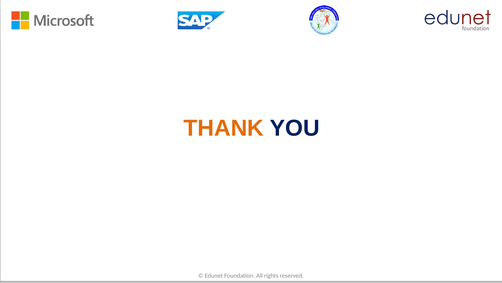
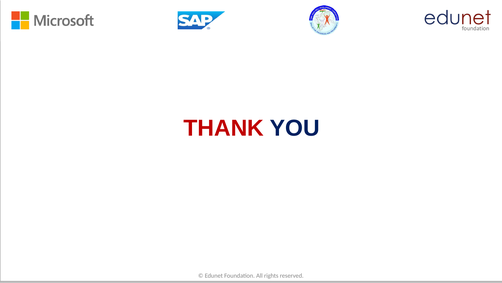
THANK colour: orange -> red (224, 128)
